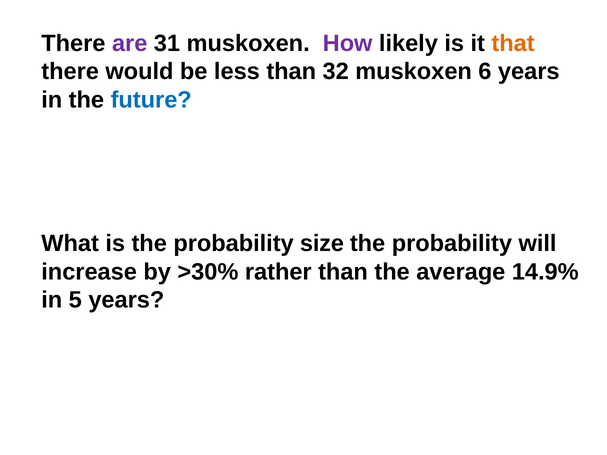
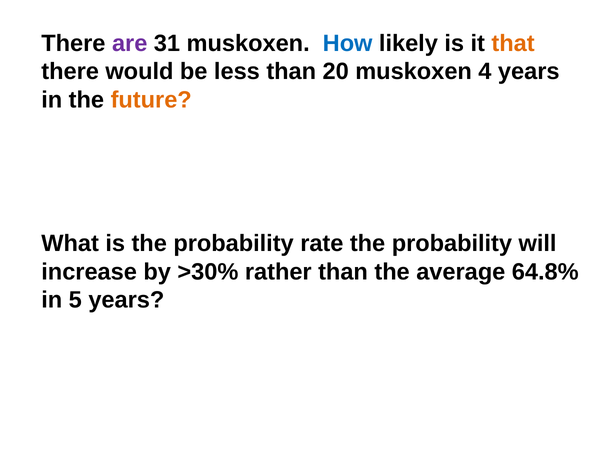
How colour: purple -> blue (348, 43)
32: 32 -> 20 (336, 72)
6: 6 -> 4 (485, 72)
future colour: blue -> orange (151, 100)
size: size -> rate (322, 244)
14.9%: 14.9% -> 64.8% (545, 272)
